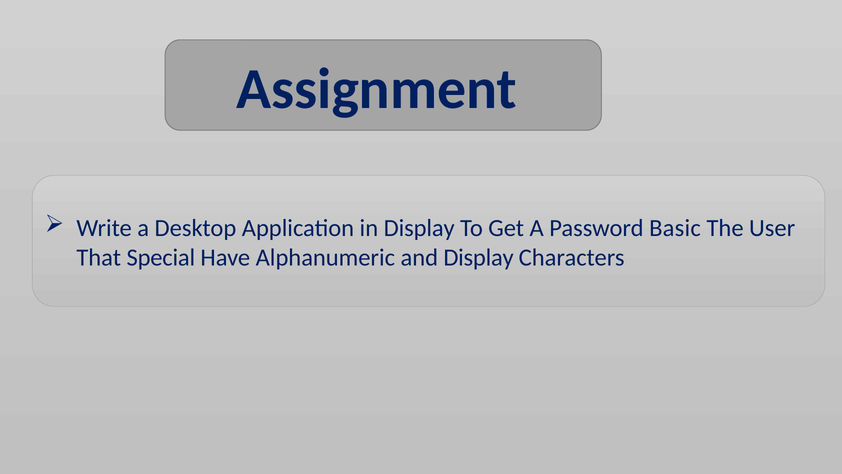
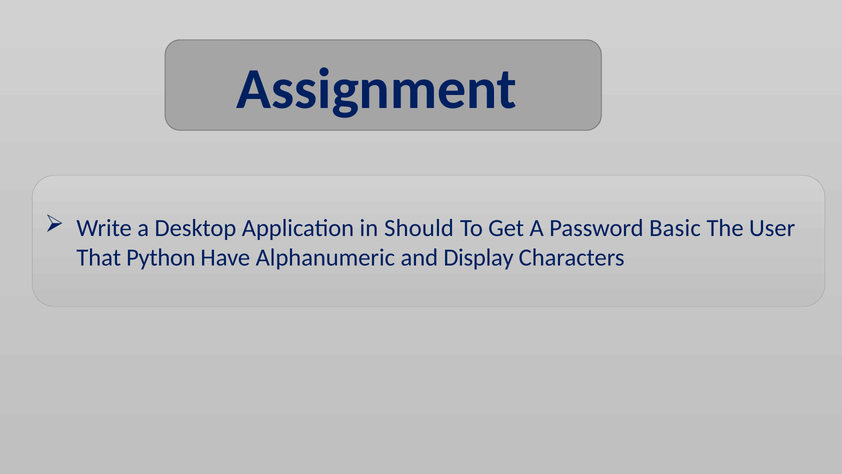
in Display: Display -> Should (419, 228)
Special: Special -> Python (161, 257)
